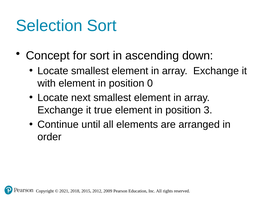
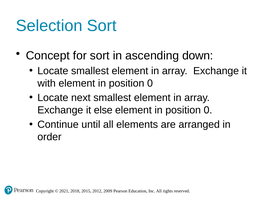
true: true -> else (103, 110)
3: 3 -> 0 (208, 110)
